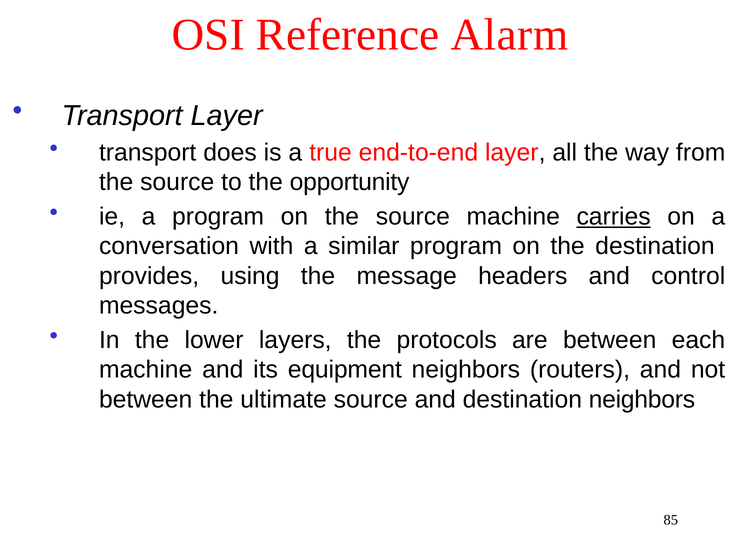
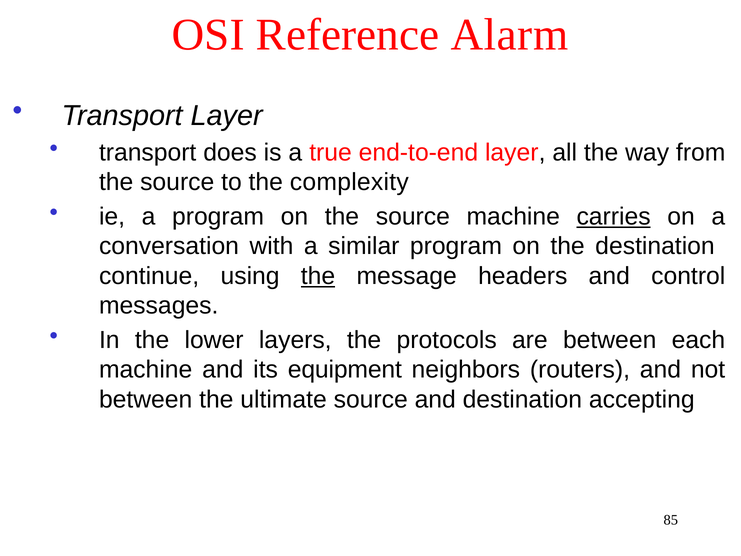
opportunity: opportunity -> complexity (349, 182)
provides: provides -> continue (149, 276)
the underline: none -> present (318, 276)
destination neighbors: neighbors -> accepting (642, 399)
